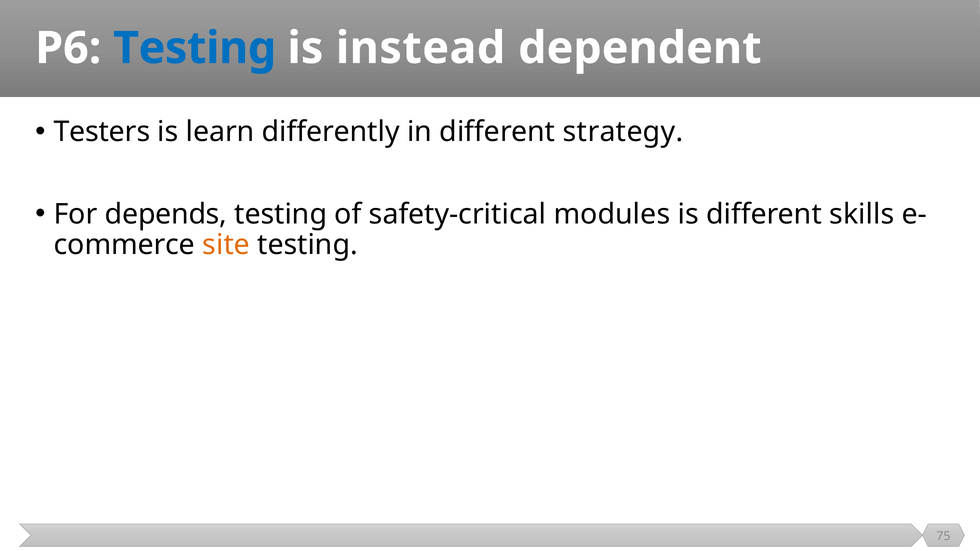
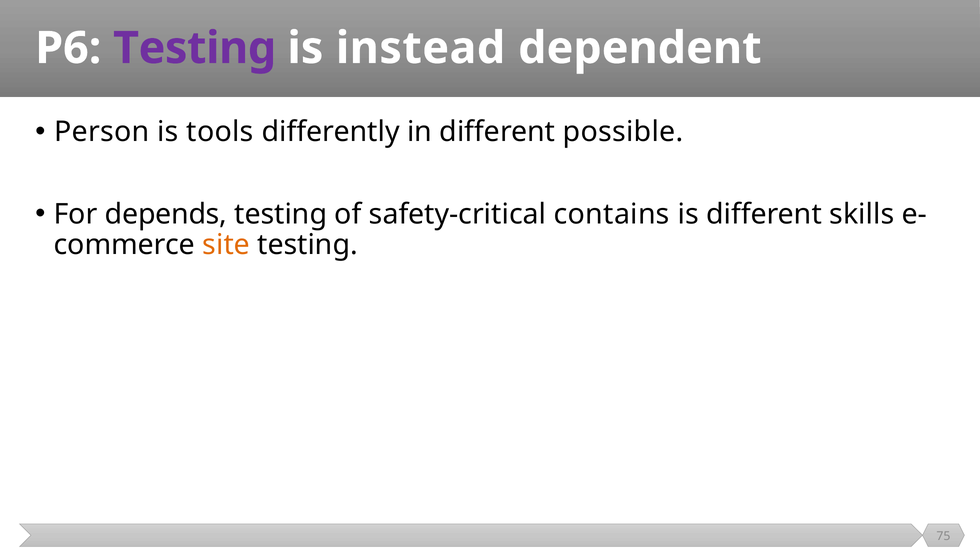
Testing colour: blue -> purple (195, 48)
Testers: Testers -> Person (102, 132)
learn: learn -> tools (220, 132)
strategy: strategy -> possible (623, 132)
modules: modules -> contains (612, 214)
